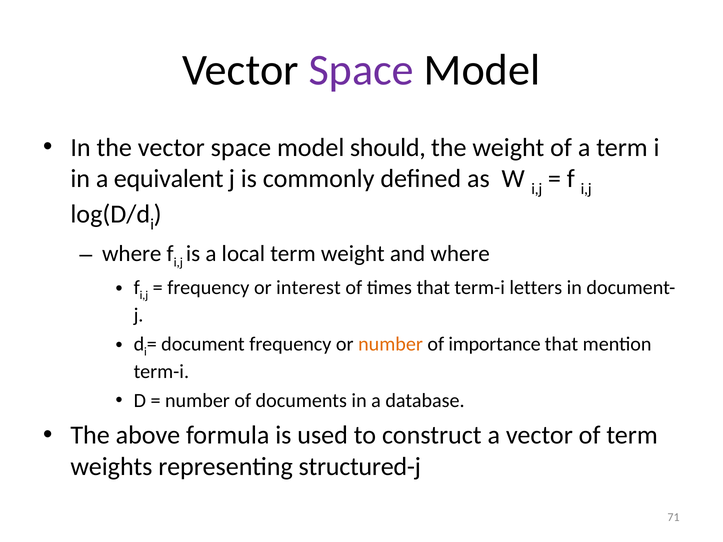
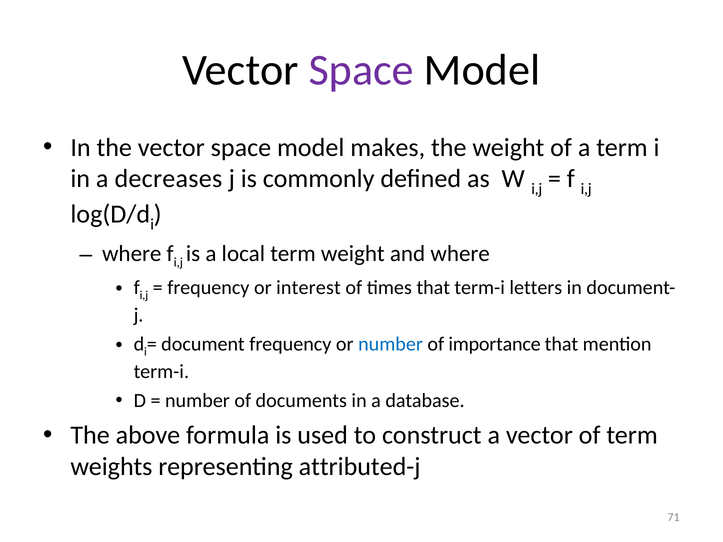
should: should -> makes (388, 148)
equivalent: equivalent -> decreases (168, 179)
number colour: orange -> blue (391, 344)
structured-j: structured-j -> attributed-j (360, 467)
